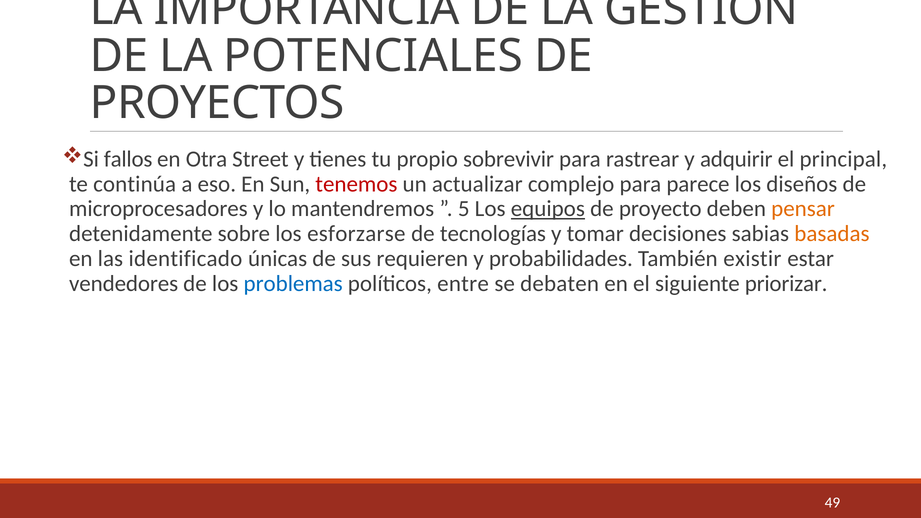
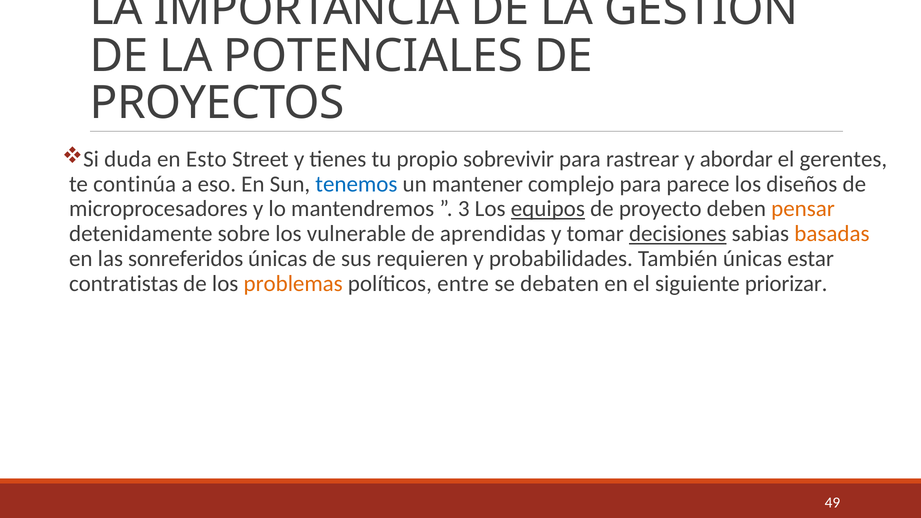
fallos: fallos -> duda (128, 159)
Otra: Otra -> Esto (206, 159)
adquirir: adquirir -> abordar (736, 159)
principal: principal -> gerentes (843, 159)
tenemos colour: red -> blue (356, 184)
actualizar: actualizar -> mantener (477, 184)
5: 5 -> 3 (464, 209)
esforzarse: esforzarse -> vulnerable (356, 234)
tecnologías: tecnologías -> aprendidas (493, 234)
decisiones underline: none -> present (678, 234)
identificado: identificado -> sonreferidos (186, 259)
También existir: existir -> únicas (753, 259)
vendedores: vendedores -> contratistas (124, 283)
problemas colour: blue -> orange (293, 283)
